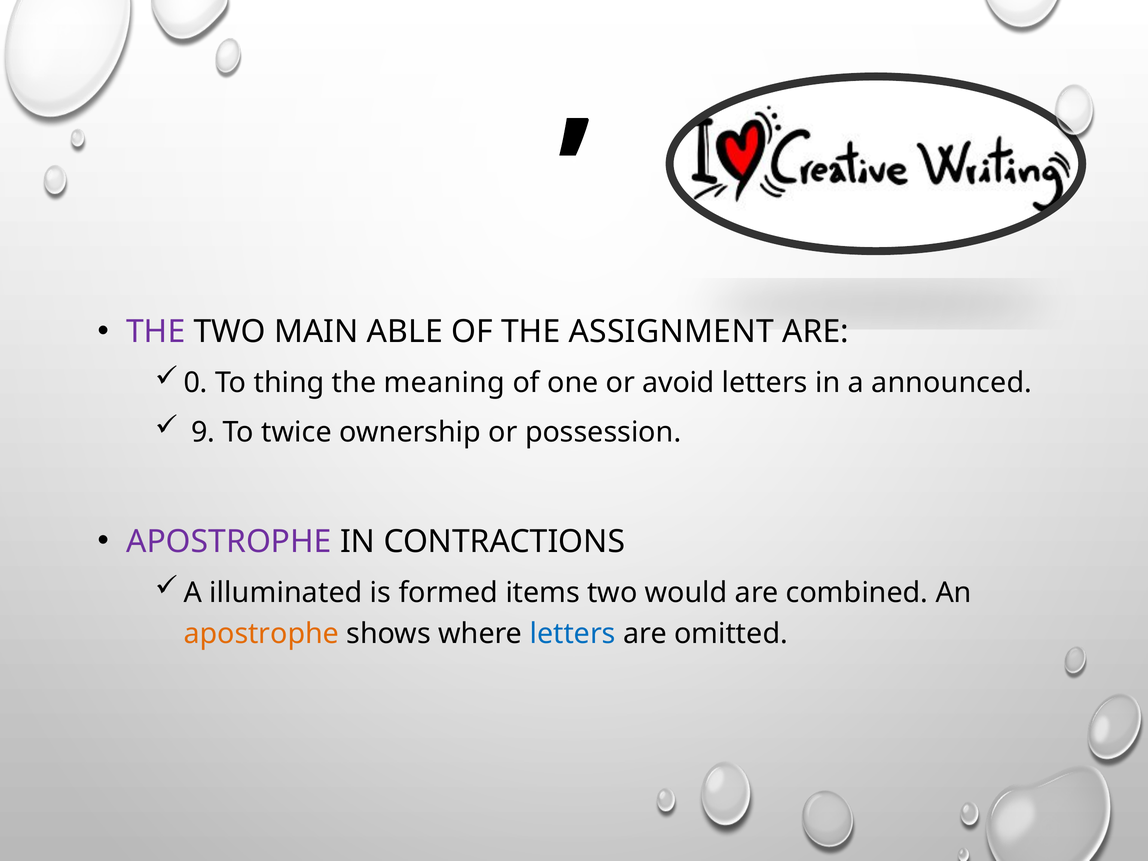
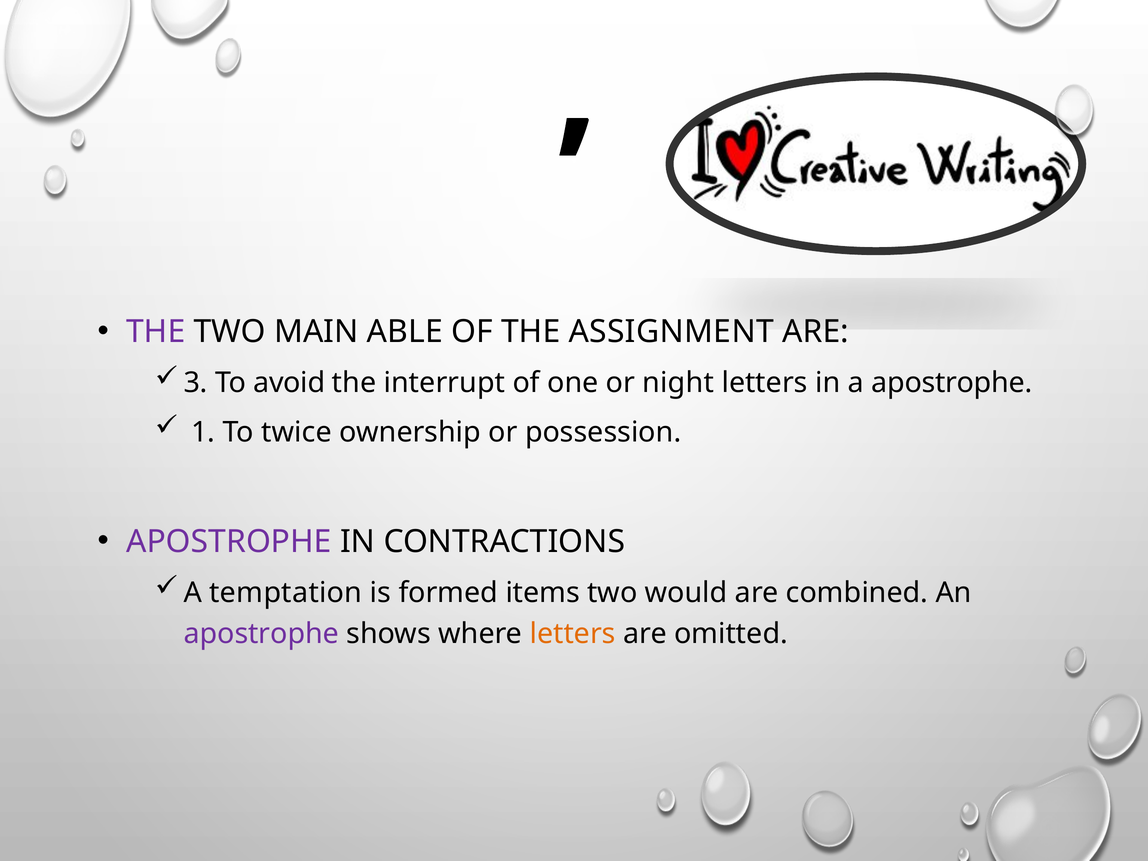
0: 0 -> 3 (196, 383)
thing: thing -> avoid (289, 383)
meaning: meaning -> interrupt (444, 383)
avoid: avoid -> night (678, 383)
a announced: announced -> apostrophe (952, 383)
9: 9 -> 1 (203, 432)
illuminated: illuminated -> temptation (286, 593)
apostrophe colour: orange -> purple (261, 634)
letters colour: blue -> orange (573, 634)
